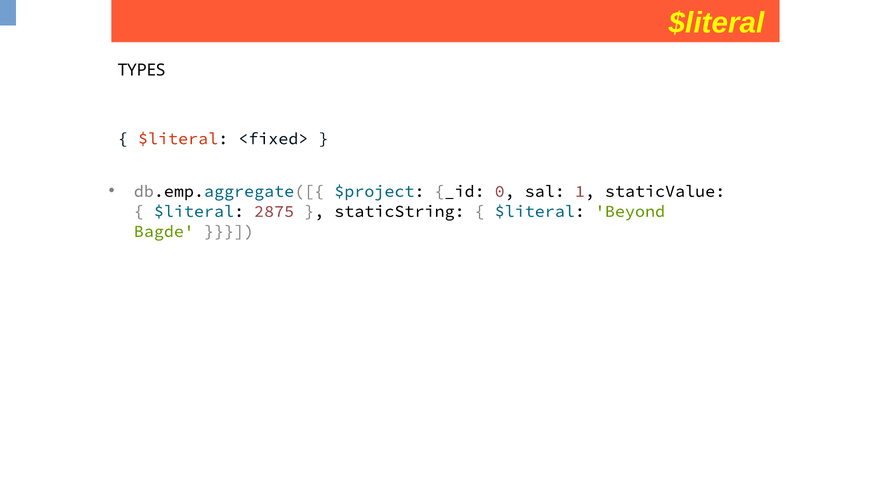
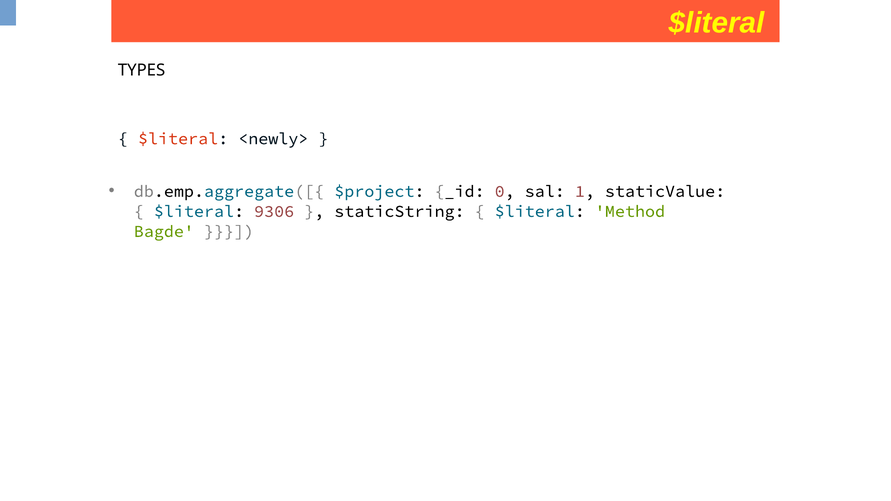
<fixed>: <fixed> -> <newly> (273, 139)
2875: 2875 -> 9306 (274, 211)
Beyond: Beyond -> Method (630, 211)
